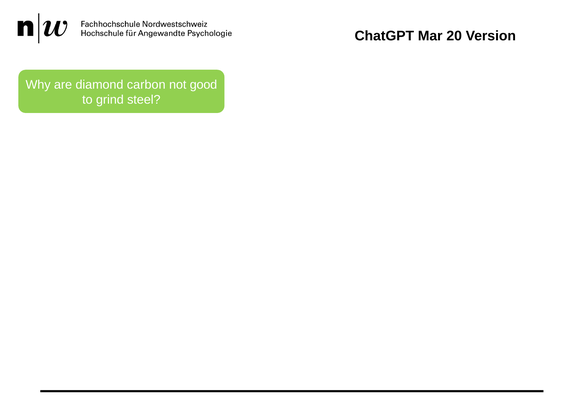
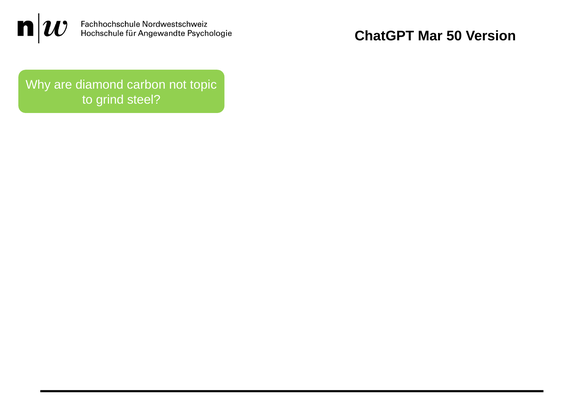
20: 20 -> 50 (454, 36)
good: good -> topic (203, 85)
